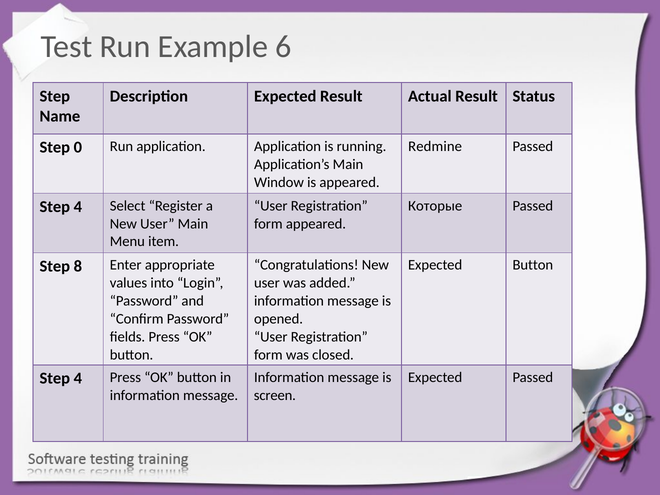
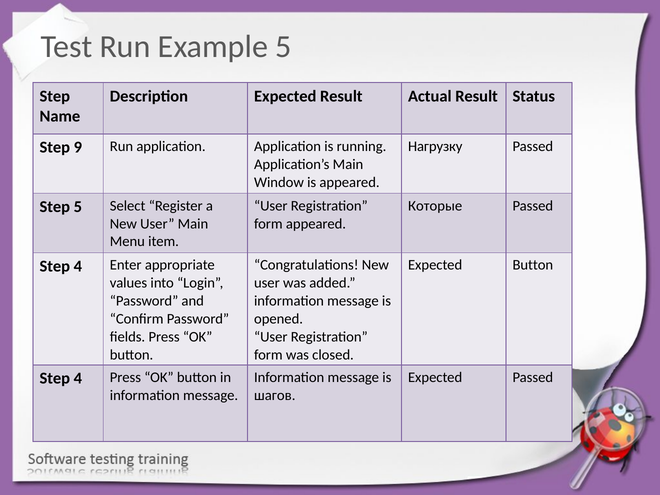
Example 6: 6 -> 5 (284, 47)
Redmine: Redmine -> Нагрузку (435, 146)
0: 0 -> 9 (78, 147)
4: 4 -> 5 (78, 207)
8: 8 -> 4 (78, 266)
screen: screen -> шагов (275, 395)
